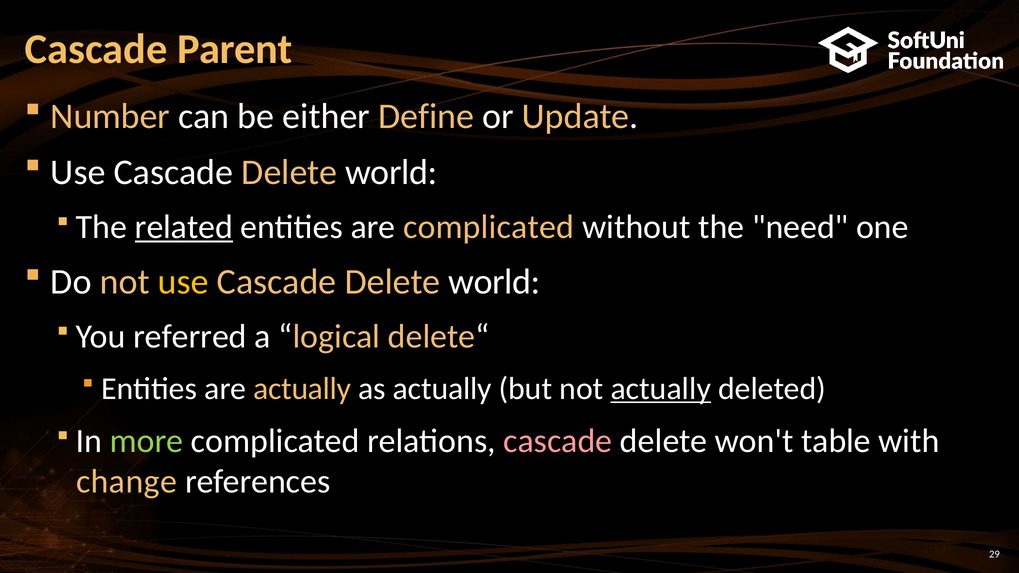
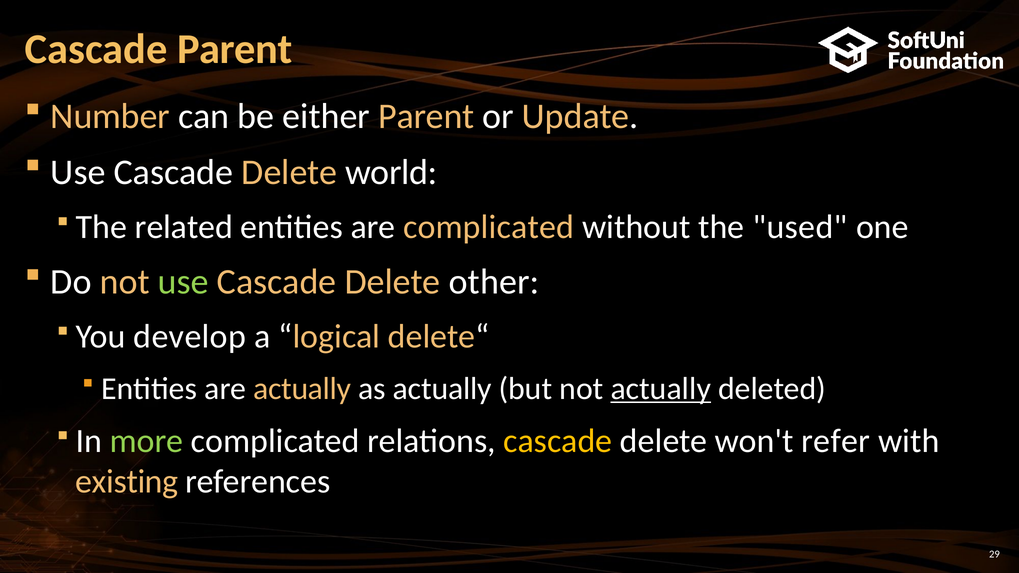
either Define: Define -> Parent (426, 116)
related underline: present -> none (184, 227)
need: need -> used (800, 227)
use colour: yellow -> light green (183, 282)
world: world -> other (494, 282)
referred: referred -> develop (190, 337)
cascade colour: pink -> yellow (558, 441)
table: table -> refer (836, 441)
change: change -> existing (127, 482)
